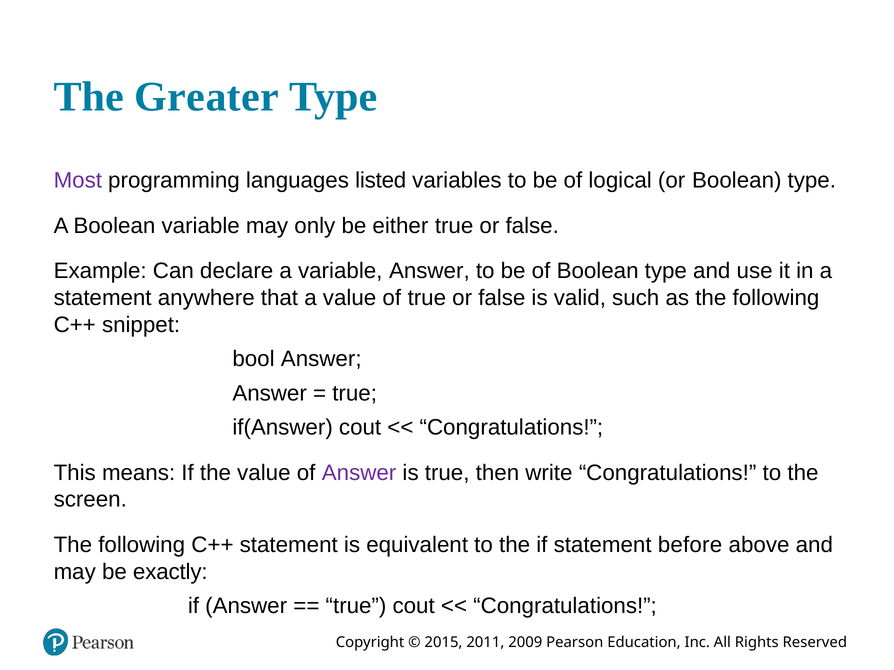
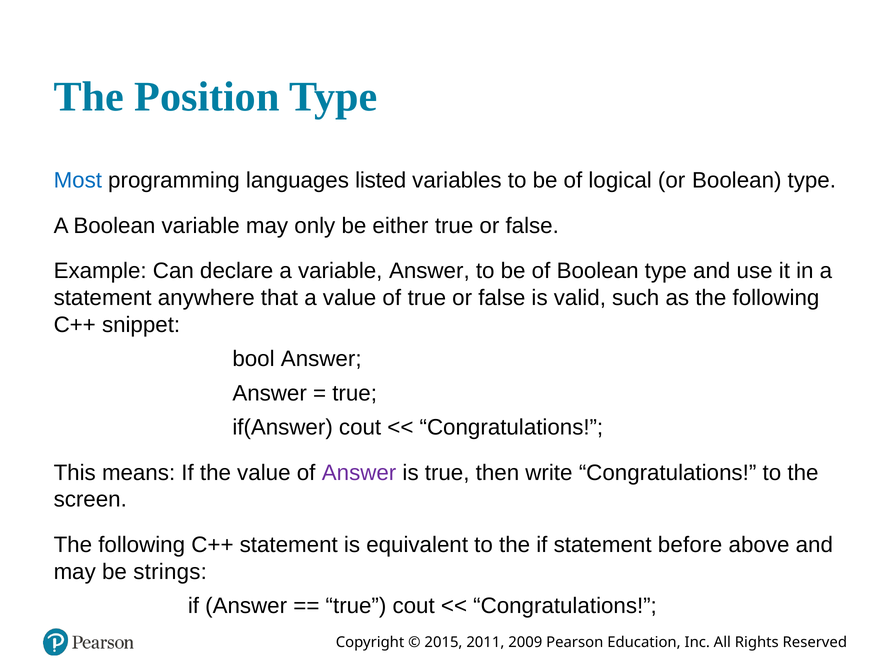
Greater: Greater -> Position (207, 97)
Most colour: purple -> blue (78, 180)
exactly: exactly -> strings (170, 572)
